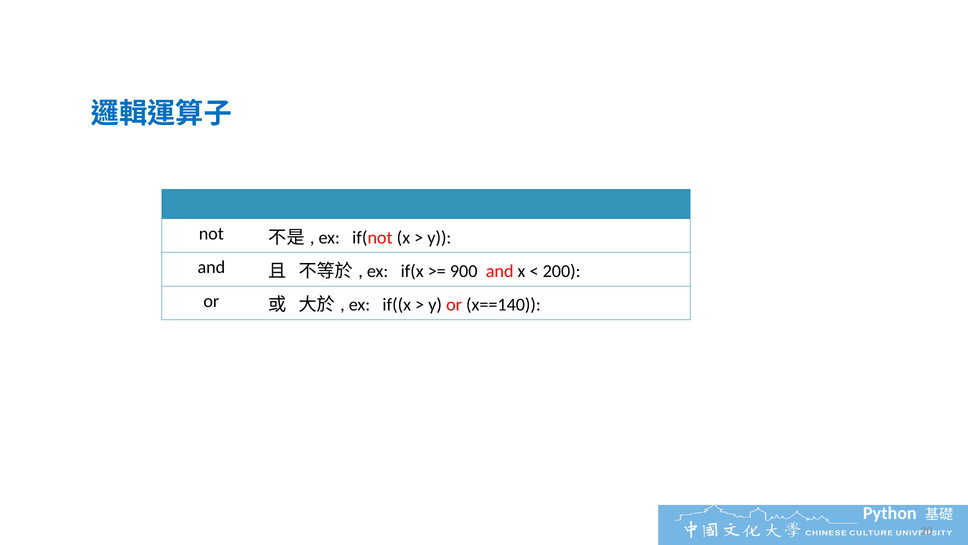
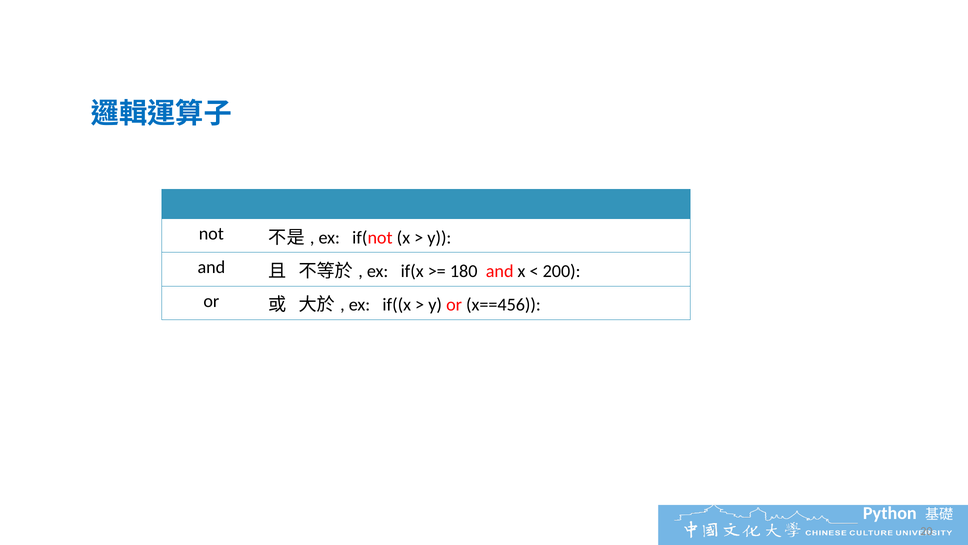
900: 900 -> 180 (464, 271)
x==140: x==140 -> x==456 (503, 305)
